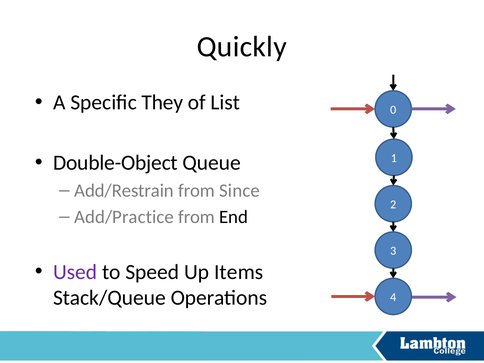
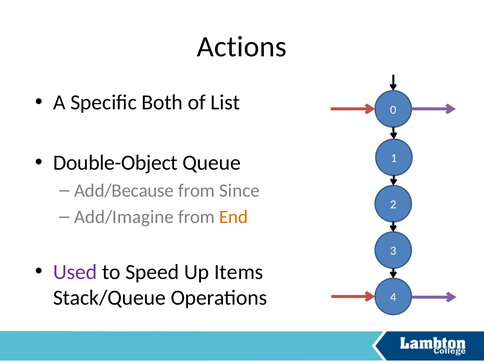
Quickly: Quickly -> Actions (242, 47)
They: They -> Both (162, 103)
Add/Restrain: Add/Restrain -> Add/Because (124, 191)
Add/Practice: Add/Practice -> Add/Imagine (124, 217)
End colour: black -> orange (234, 217)
